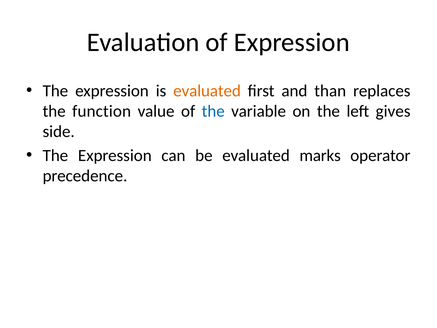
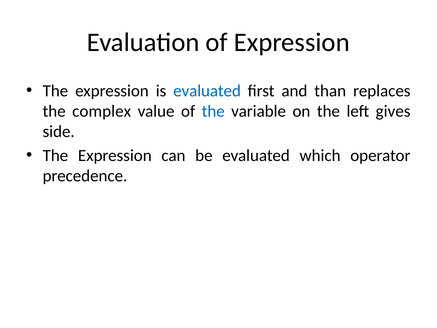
evaluated colour: orange -> blue (207, 91)
function: function -> complex (102, 111)
marks: marks -> which (320, 155)
